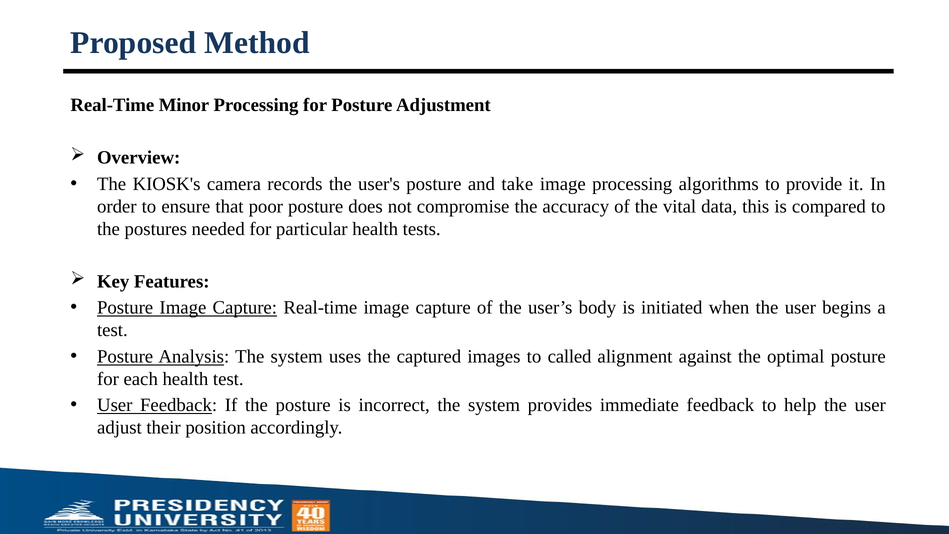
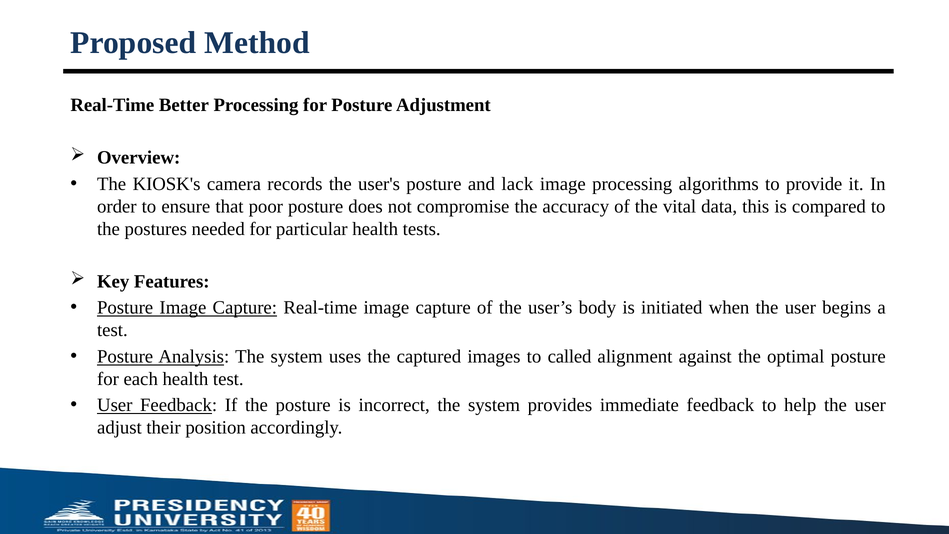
Minor: Minor -> Better (184, 105)
take: take -> lack (517, 184)
